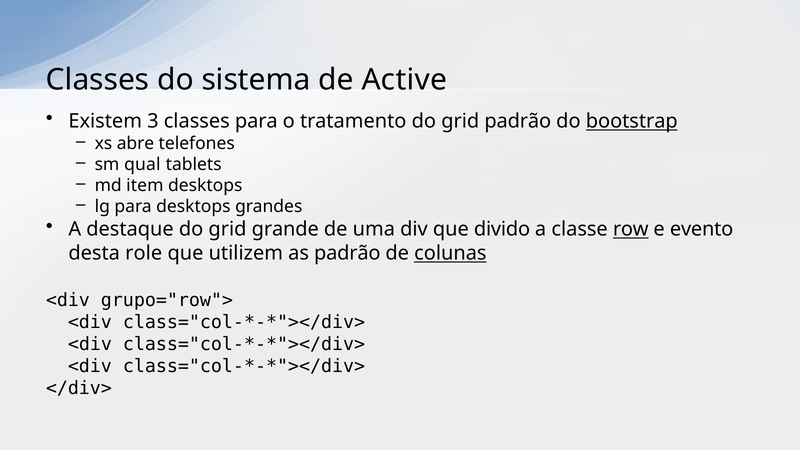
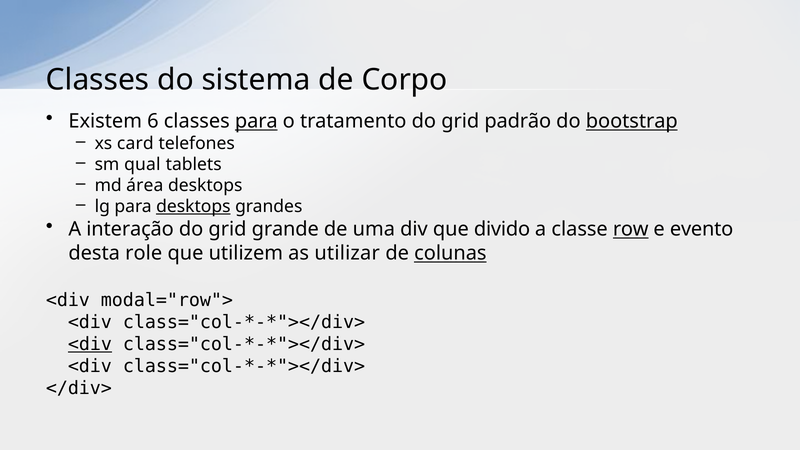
Active: Active -> Corpo (404, 80)
3: 3 -> 6 (153, 121)
para underline: none -> present (256, 121)
abre: abre -> card (135, 144)
item: item -> área (145, 186)
desktops underline: none -> present (193, 207)
destaque: destaque -> interação (130, 229)
as padrão: padrão -> utilizar (347, 253)
grupo="row">: grupo="row"> -> modal="row"> (167, 300)
<div underline: none -> present (90, 344)
